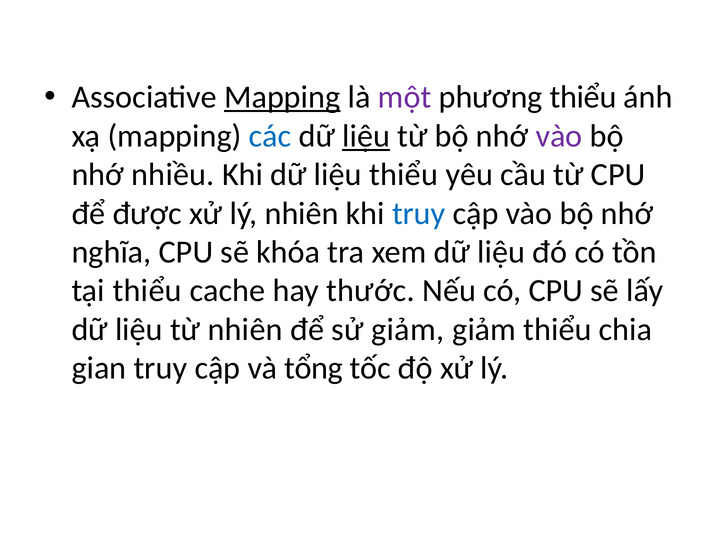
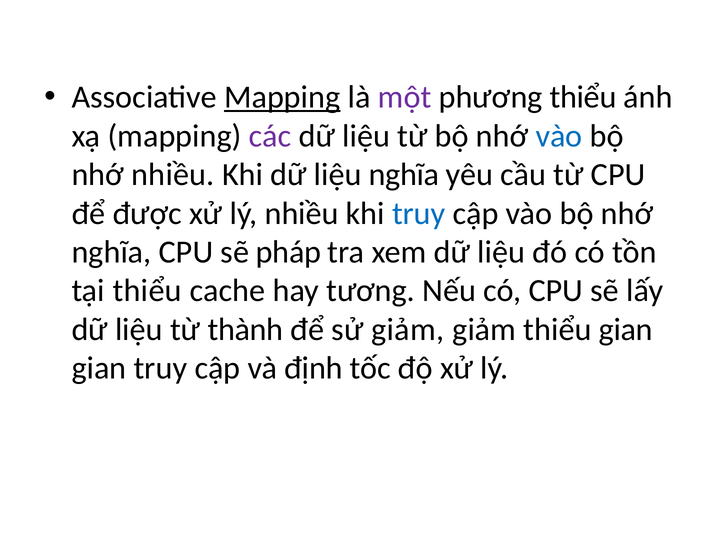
các colour: blue -> purple (270, 136)
liệu underline: present -> none (366, 136)
vào colour: purple -> blue (559, 136)
liệu thiểu: thiểu -> nghĩa (404, 175)
lý nhiên: nhiên -> nhiều (302, 213)
khóa: khóa -> pháp (288, 252)
thước: thước -> tương (371, 291)
từ nhiên: nhiên -> thành (245, 329)
thiểu chia: chia -> gian (626, 329)
tổng: tổng -> định (314, 368)
